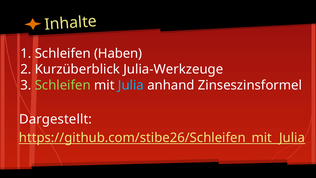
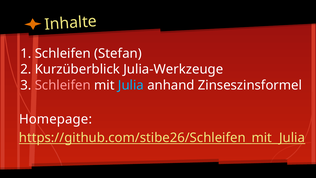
Haben: Haben -> Stefan (118, 53)
Schleifen colour: light green -> pink (63, 85)
Dargestellt: Dargestellt -> Homepage (56, 119)
